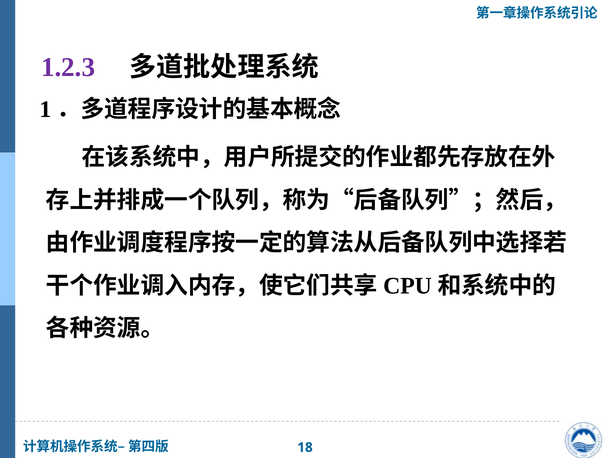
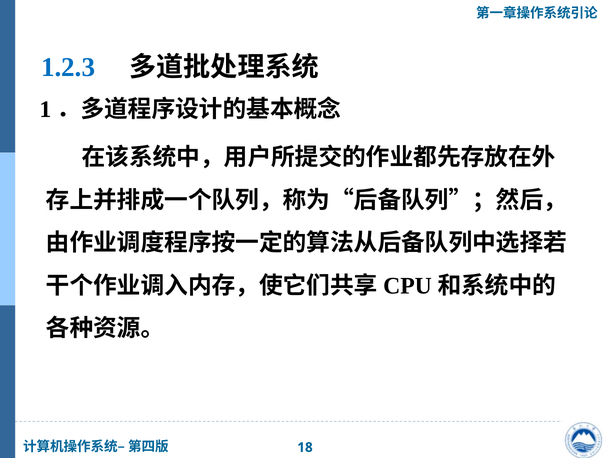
1.2.3 colour: purple -> blue (68, 67)
